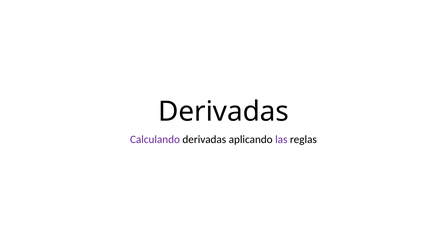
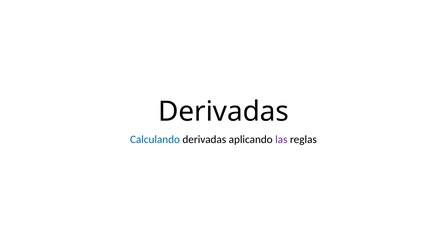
Calculando colour: purple -> blue (155, 140)
